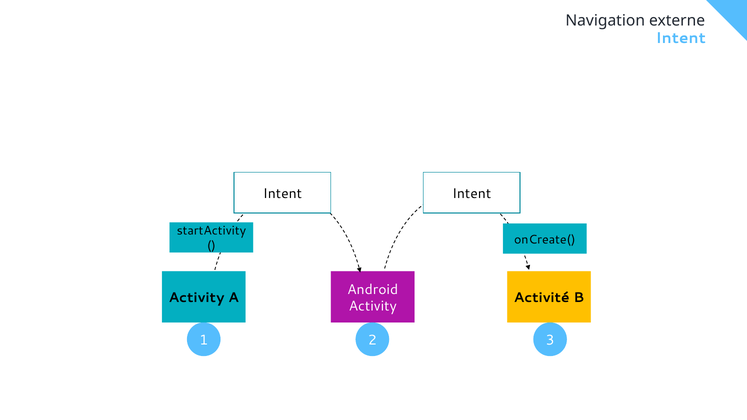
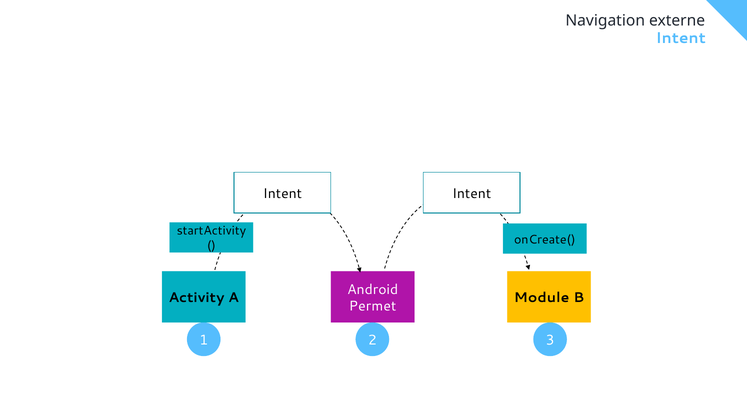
Activité: Activité -> Module (542, 298)
Activity: Activity -> Permet (373, 306)
